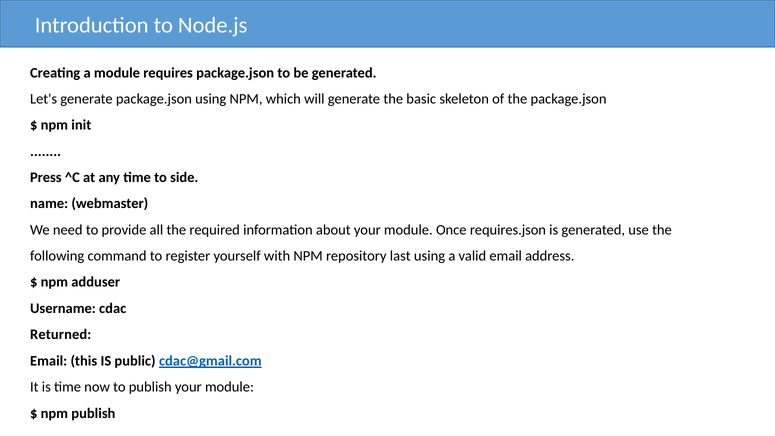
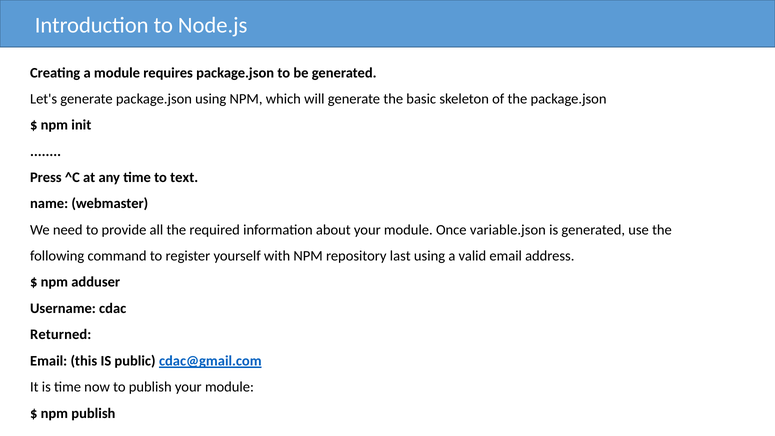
side: side -> text (184, 177)
requires.json: requires.json -> variable.json (508, 230)
